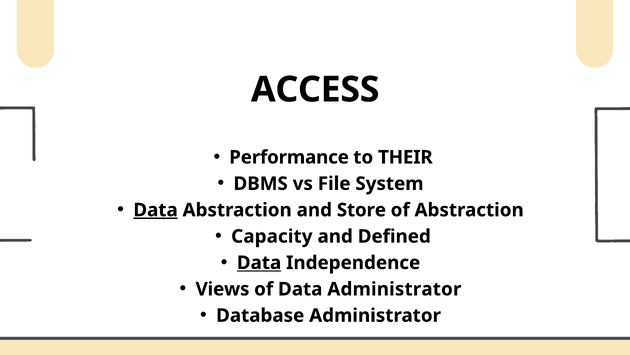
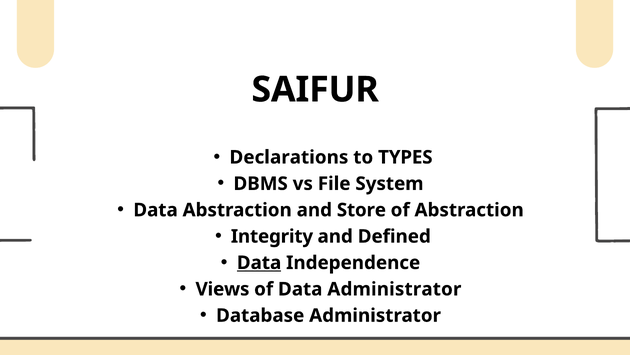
ACCESS: ACCESS -> SAIFUR (315, 89)
Performance: Performance -> Declarations (289, 157)
THEIR: THEIR -> TYPES (405, 157)
Data underline: present -> none (156, 210)
Capacity: Capacity -> Integrity (272, 236)
